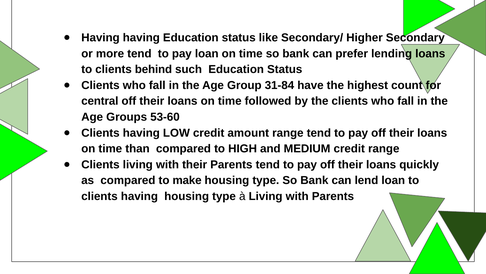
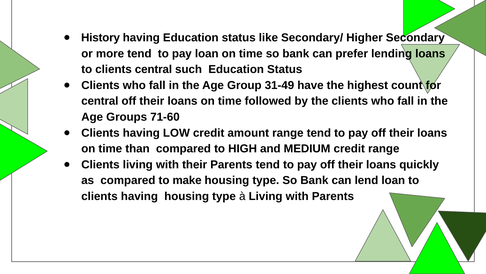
Having: Having -> History (101, 38)
clients behind: behind -> central (153, 69)
31-84: 31-84 -> 31-49 (279, 85)
53-60: 53-60 -> 71-60 (165, 117)
